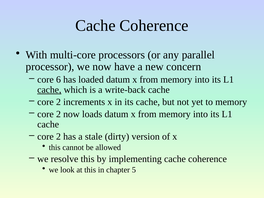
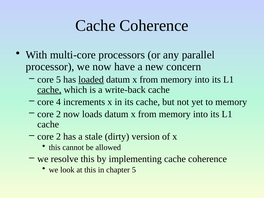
core 6: 6 -> 5 (58, 80)
loaded underline: none -> present (91, 80)
2: 2 -> 4 (58, 102)
